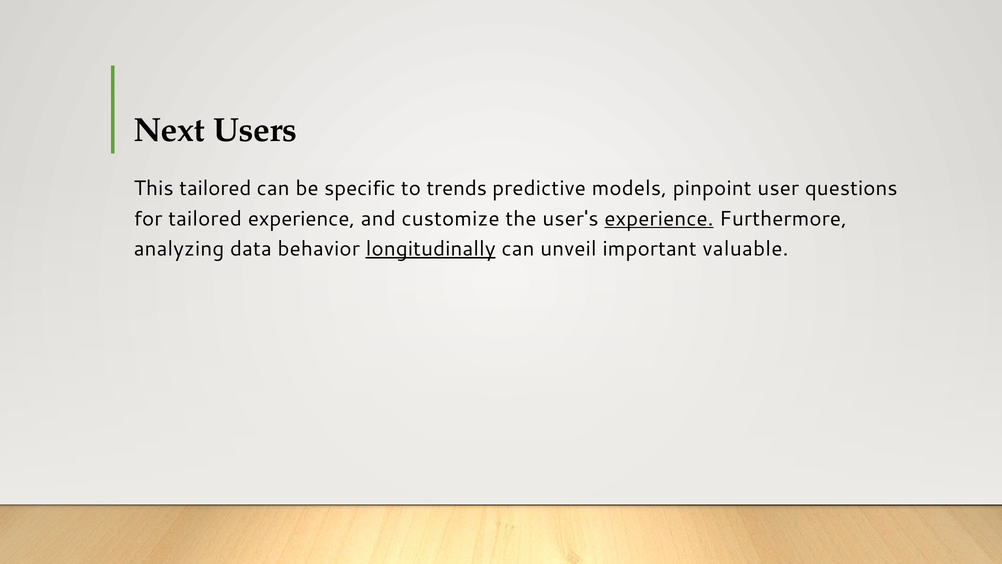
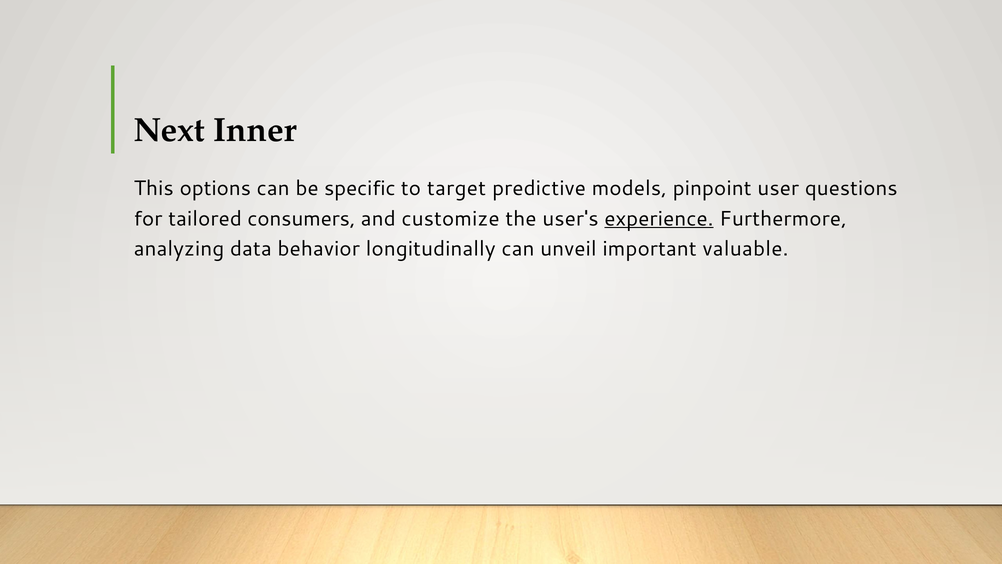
Users: Users -> Inner (255, 130)
This tailored: tailored -> options (215, 188)
trends: trends -> target (457, 188)
tailored experience: experience -> consumers (301, 218)
longitudinally underline: present -> none (431, 249)
